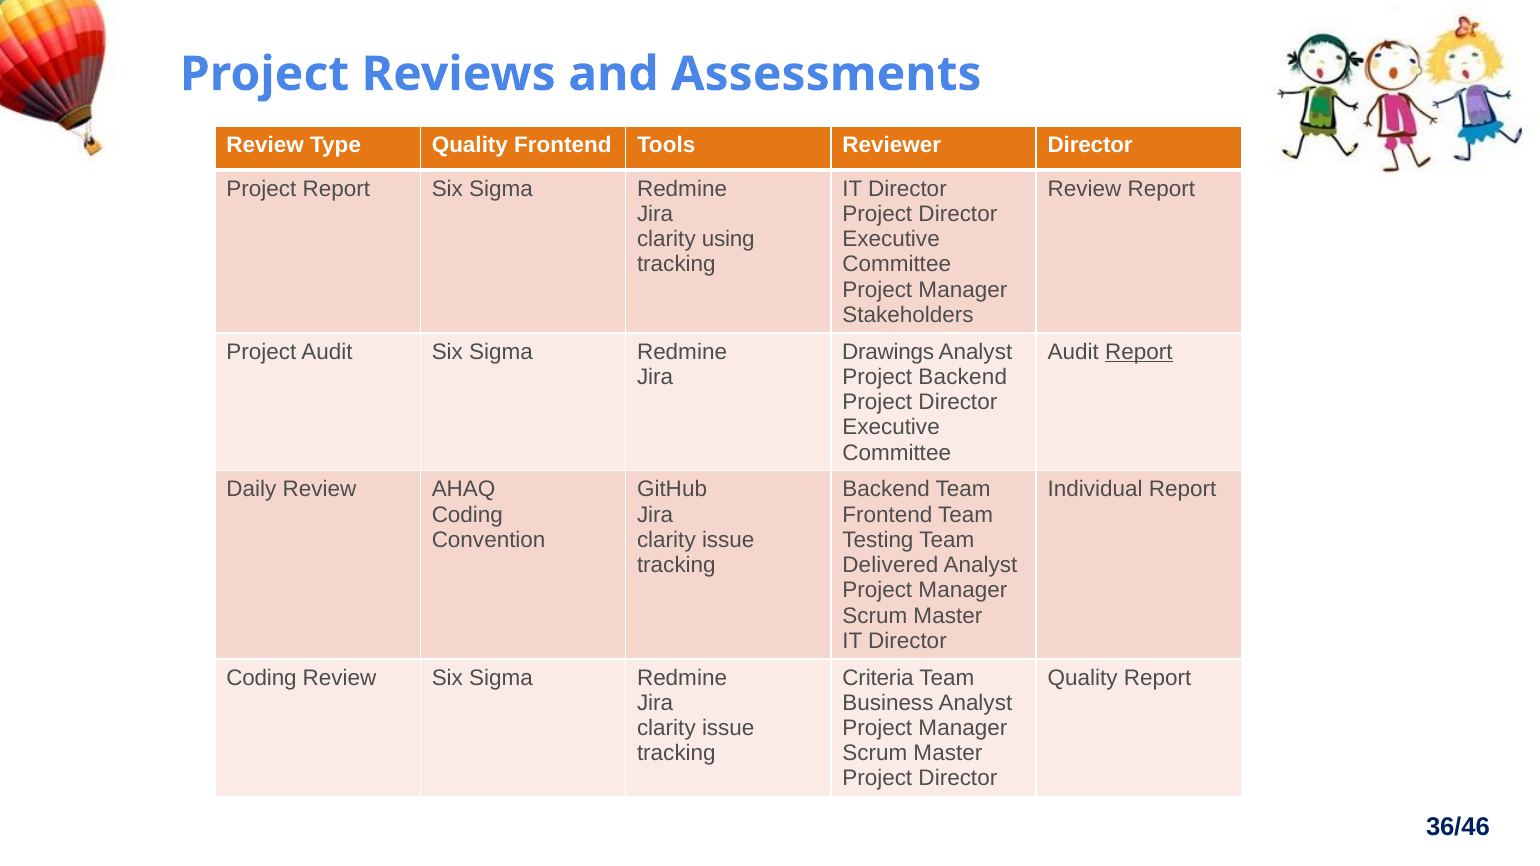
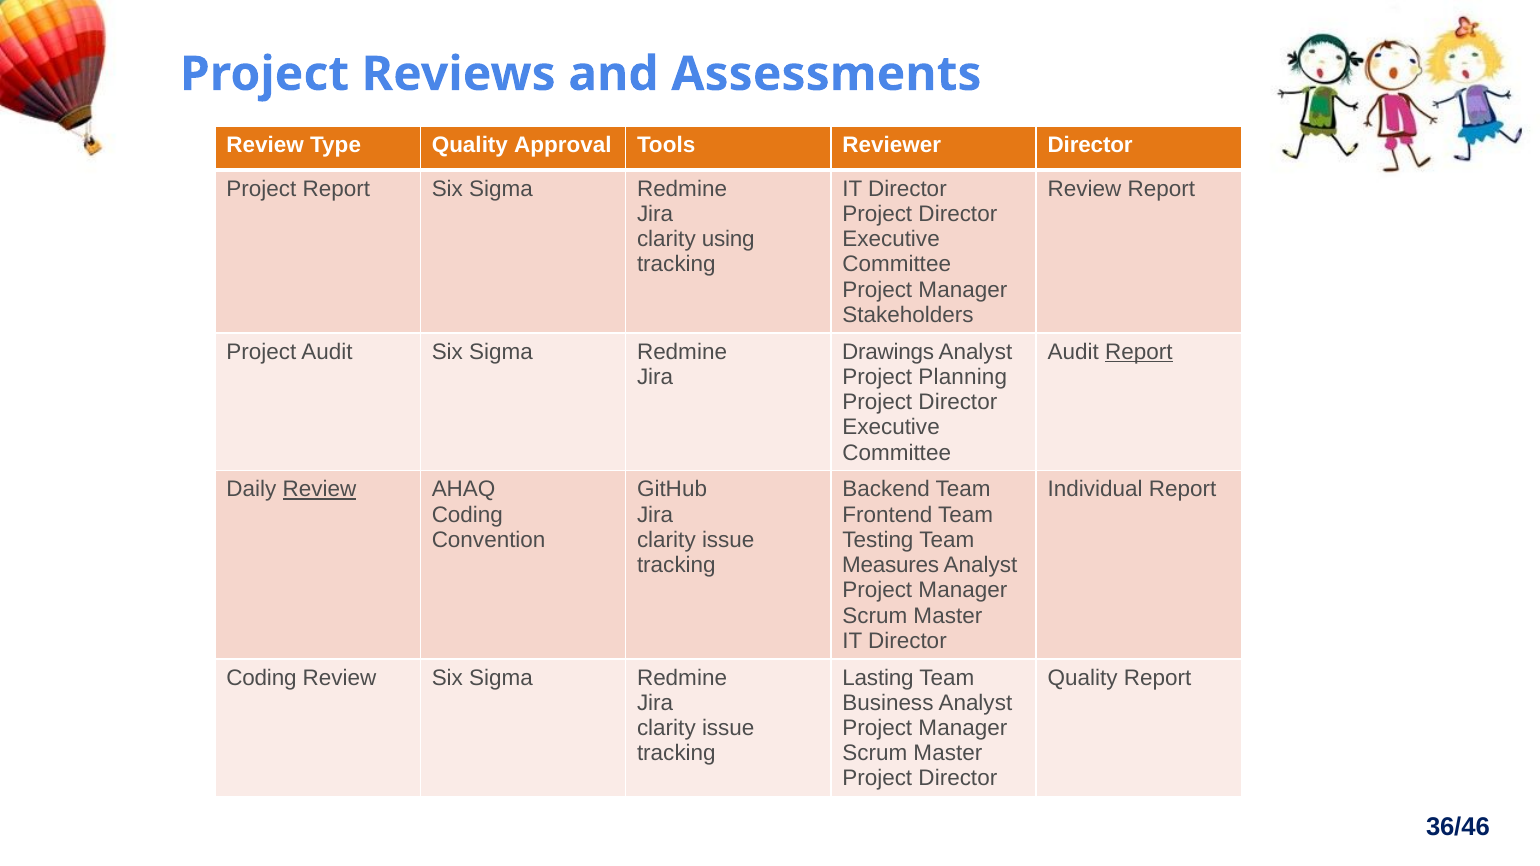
Quality Frontend: Frontend -> Approval (563, 146)
Project Backend: Backend -> Planning (963, 377)
Review underline: none -> present (319, 490)
Delivered: Delivered -> Measures (891, 565)
Criteria: Criteria -> Lasting (878, 678)
